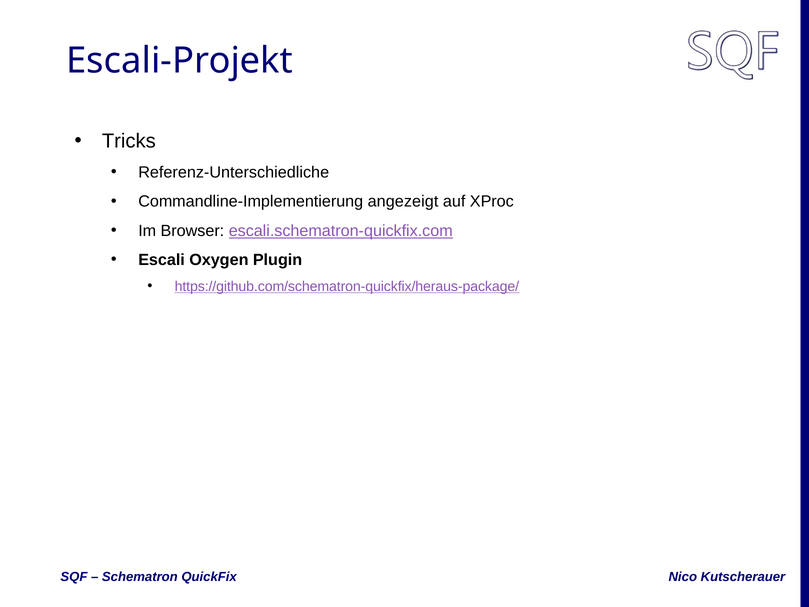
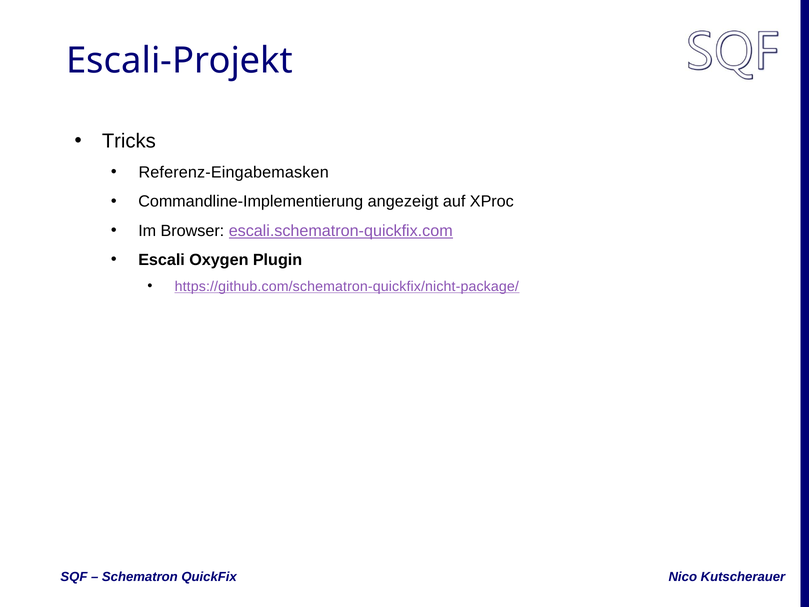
Referenz-Unterschiedliche: Referenz-Unterschiedliche -> Referenz-Eingabemasken (234, 172)
https://github.com/schematron-quickfix/heraus-package/: https://github.com/schematron-quickfix/heraus-package/ -> https://github.com/schematron-quickfix/nicht-package/ (347, 286)
